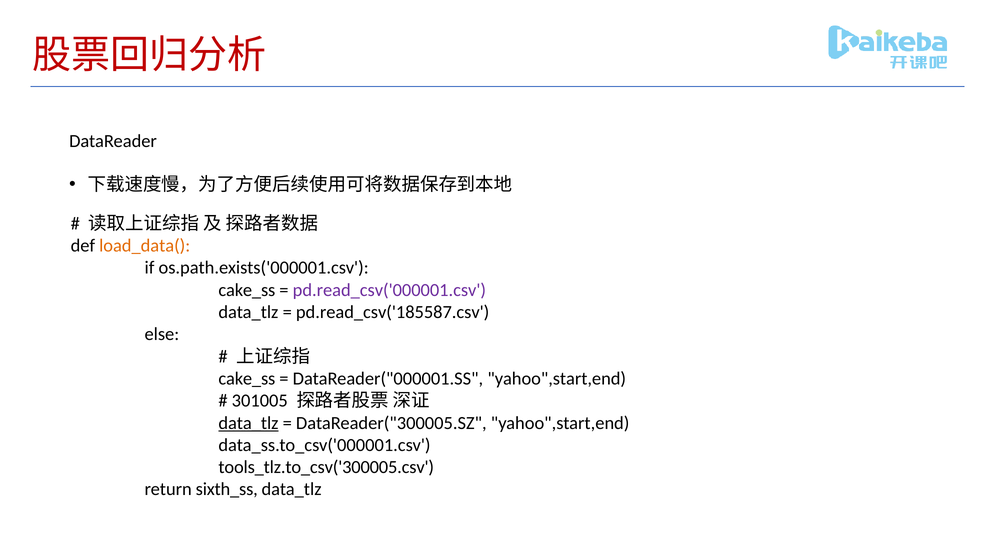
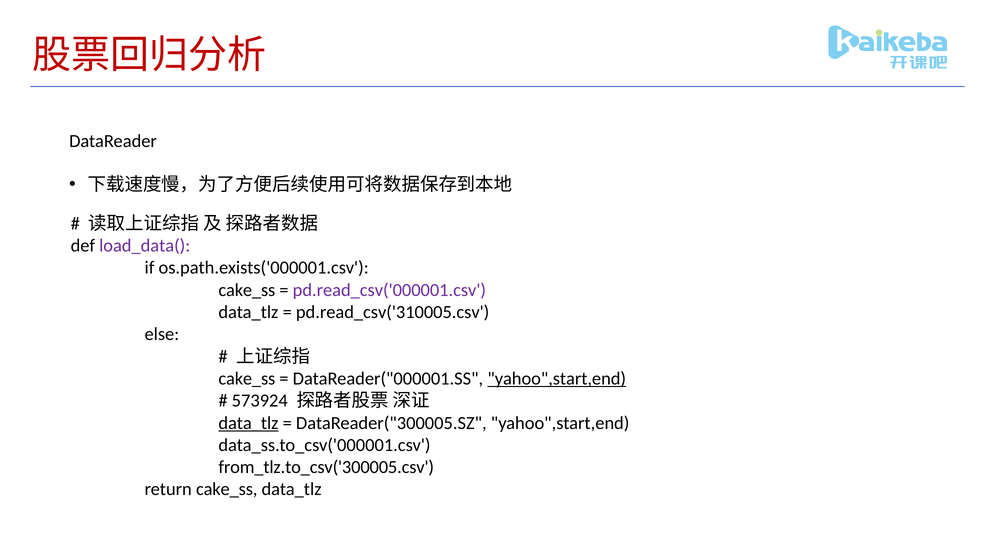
load_data( colour: orange -> purple (145, 246)
pd.read_csv('185587.csv: pd.read_csv('185587.csv -> pd.read_csv('310005.csv (393, 312)
yahoo",start,end underline: none -> present (557, 379)
301005: 301005 -> 573924 (260, 401)
tools_tlz.to_csv('300005.csv: tools_tlz.to_csv('300005.csv -> from_tlz.to_csv('300005.csv (326, 467)
return sixth_ss: sixth_ss -> cake_ss (227, 489)
